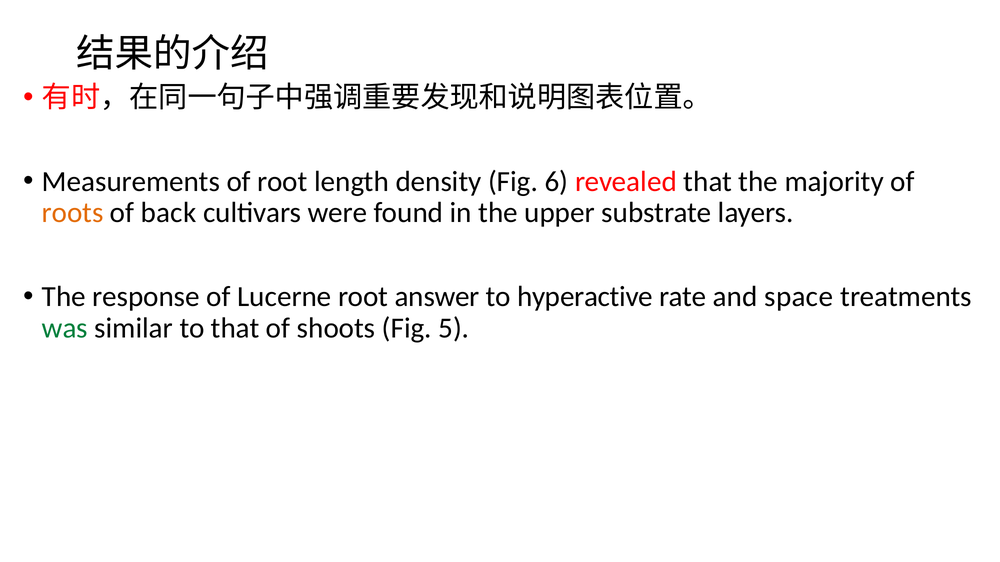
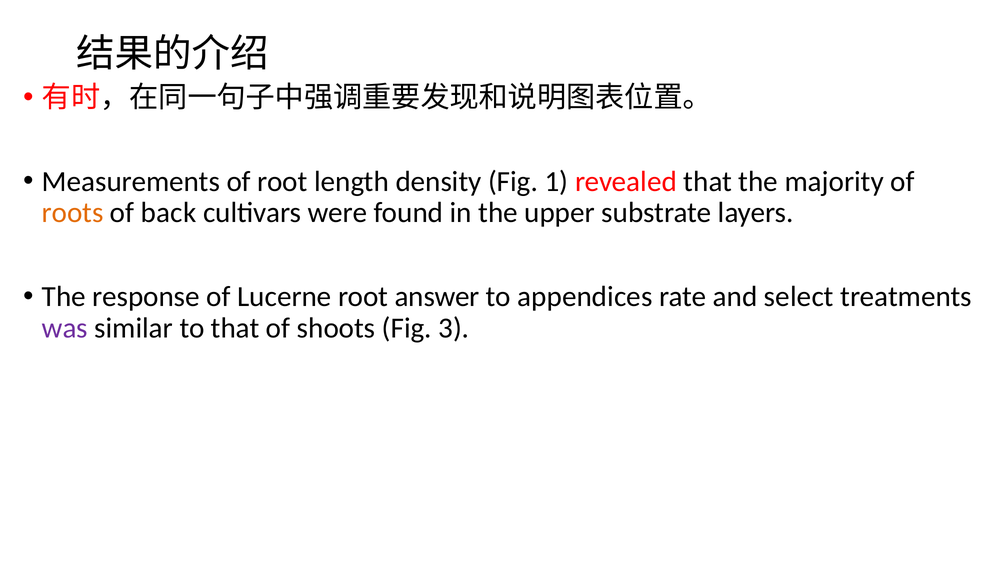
6: 6 -> 1 (556, 182)
hyperactive: hyperactive -> appendices (585, 297)
space: space -> select (799, 297)
was colour: green -> purple (65, 328)
5: 5 -> 3 (454, 328)
